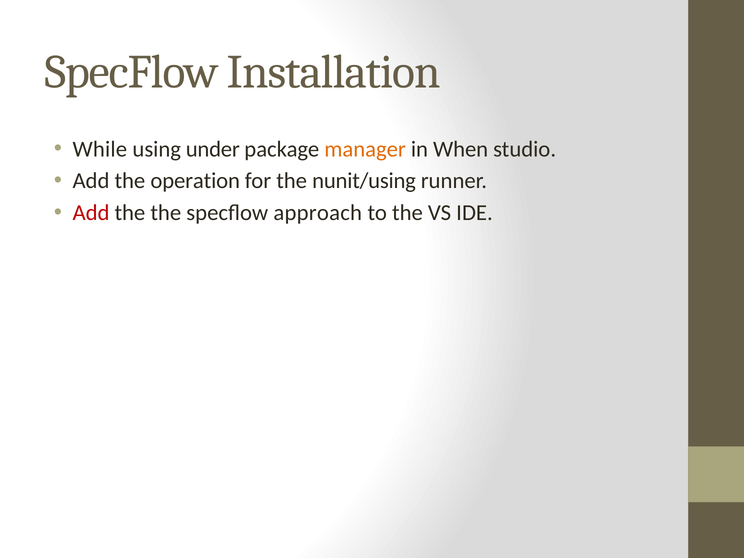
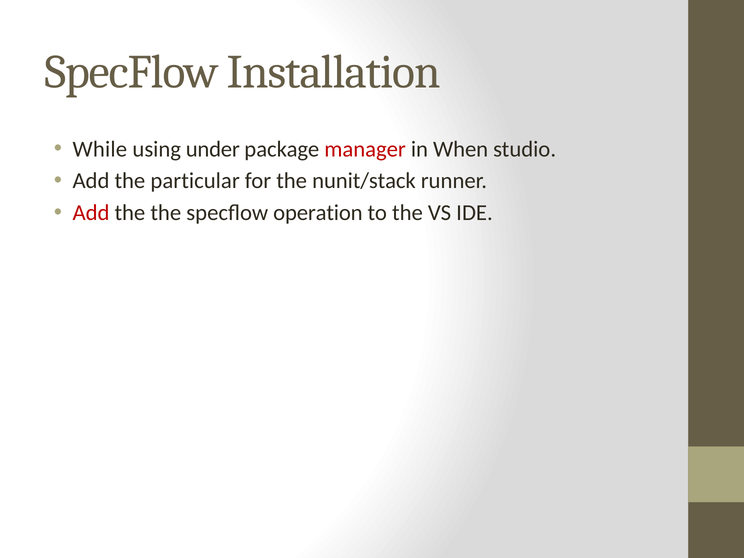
manager colour: orange -> red (365, 149)
operation: operation -> particular (195, 181)
nunit/using: nunit/using -> nunit/stack (364, 181)
approach: approach -> operation (318, 213)
